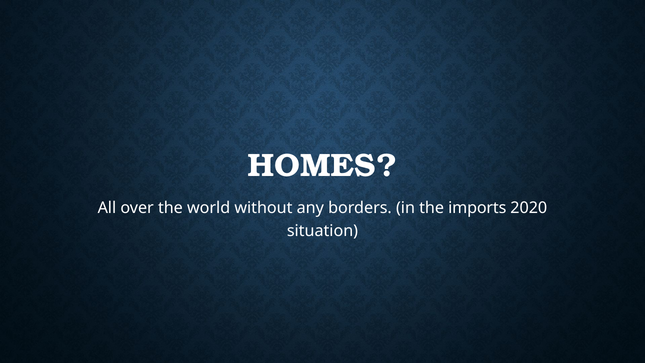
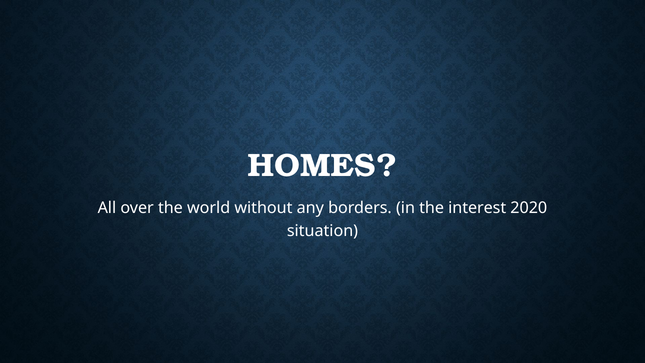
imports: imports -> interest (477, 208)
